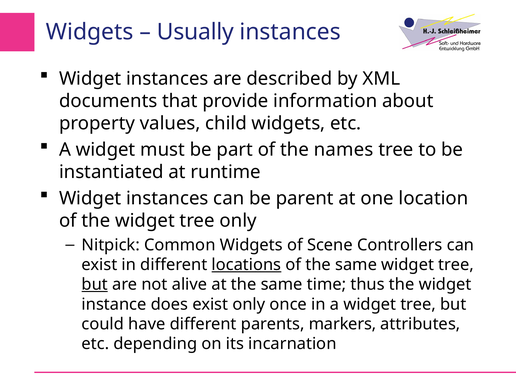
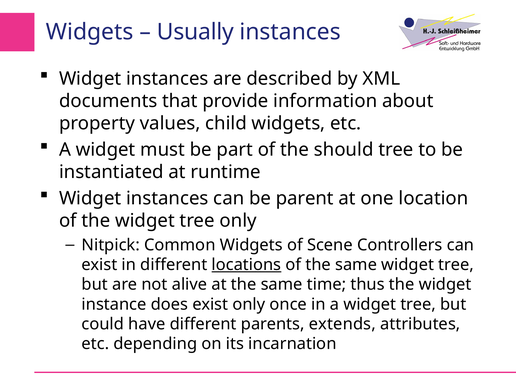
names: names -> should (344, 150)
but underline: present -> none (95, 285)
markers: markers -> extends (342, 324)
